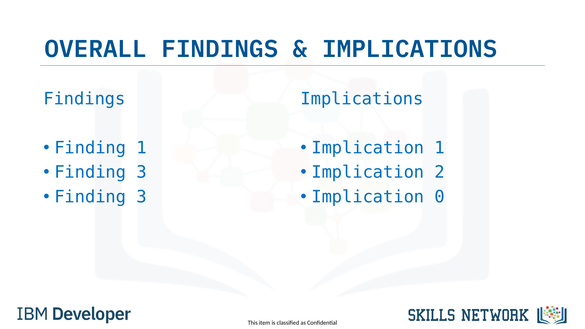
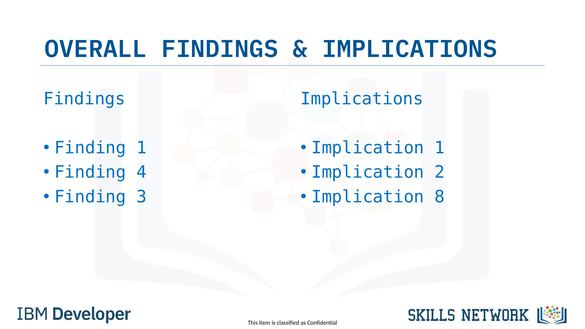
3: 3 -> 4 (142, 172)
0: 0 -> 8 (440, 197)
